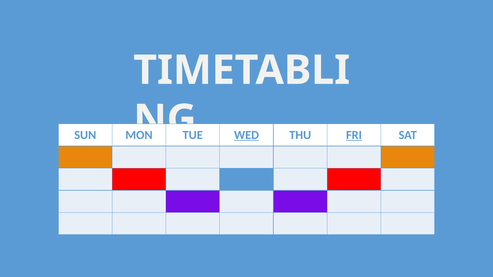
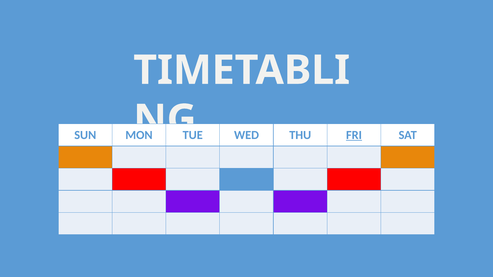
WED underline: present -> none (246, 135)
